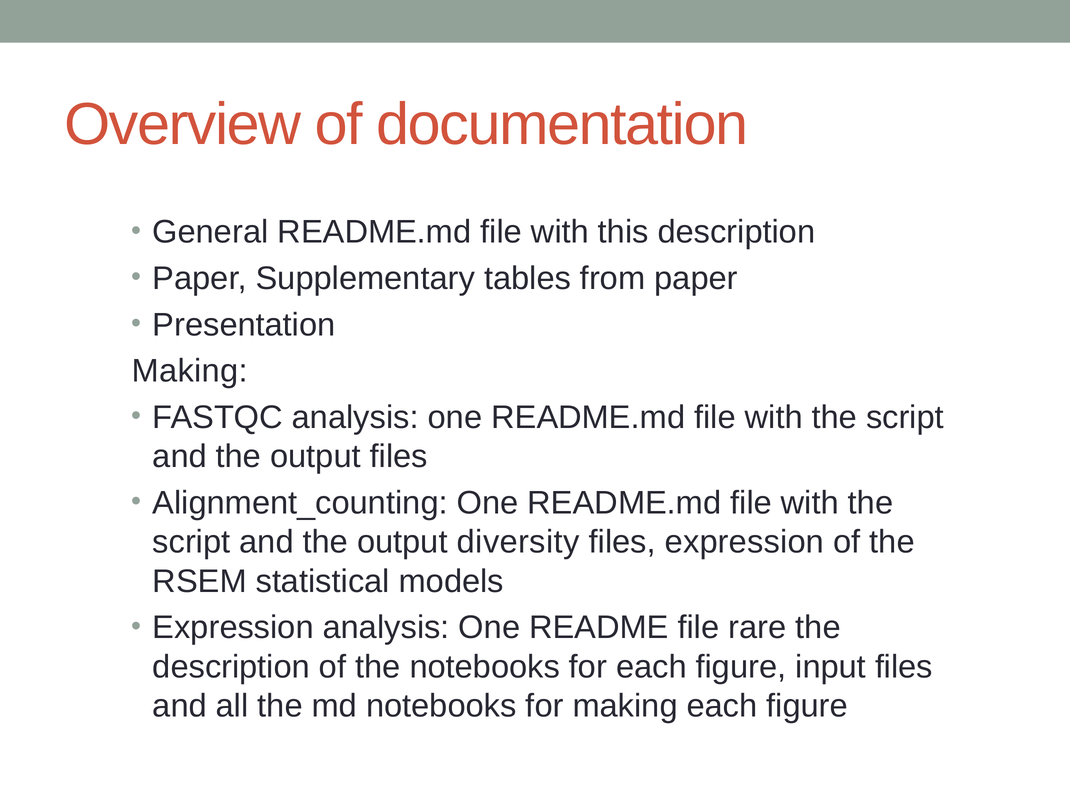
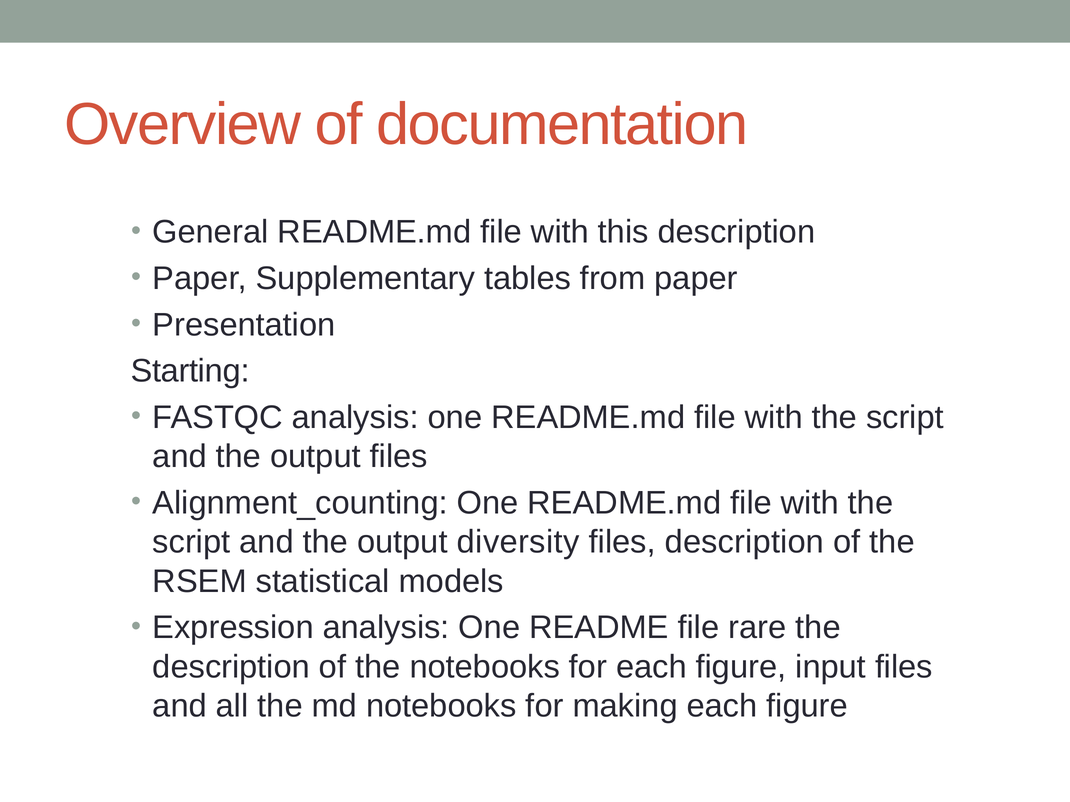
Making: Making -> Starting (190, 371)
files expression: expression -> description (744, 542)
